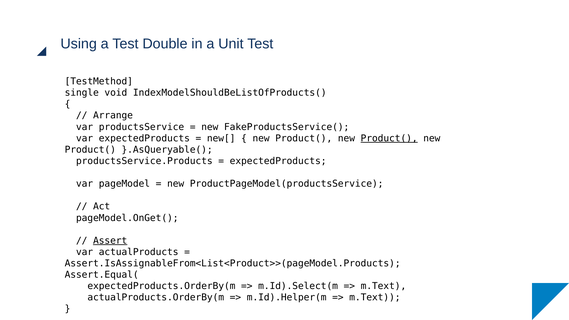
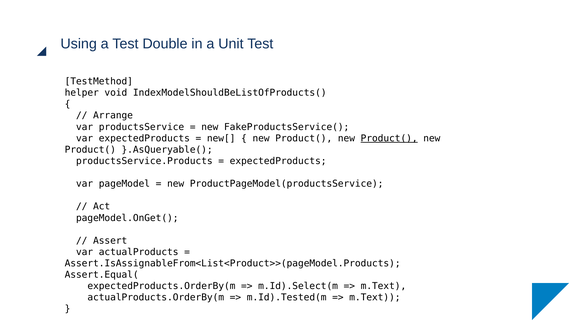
single: single -> helper (82, 93)
Assert underline: present -> none (110, 241)
m.Id).Helper(m: m.Id).Helper(m -> m.Id).Tested(m (287, 298)
